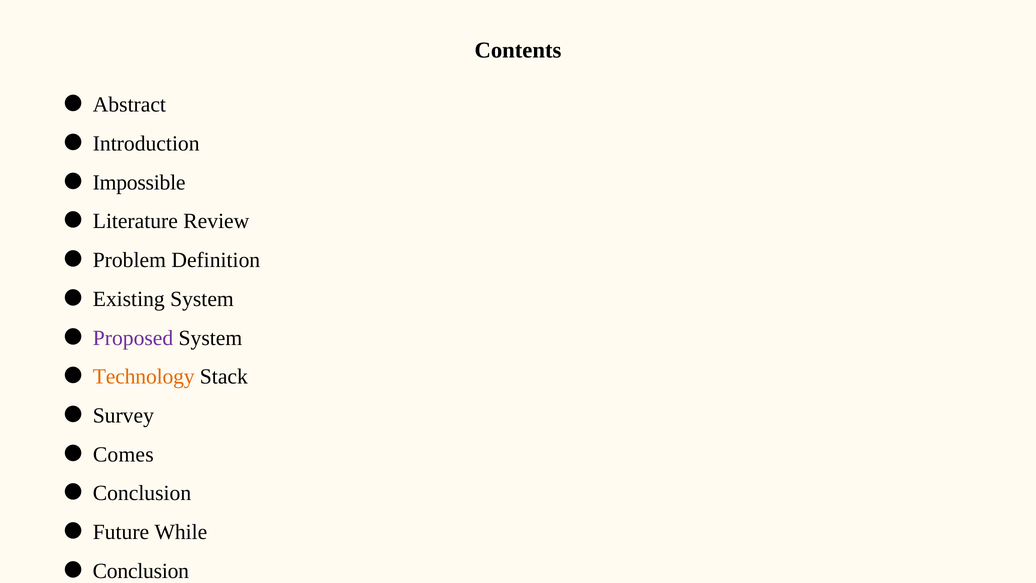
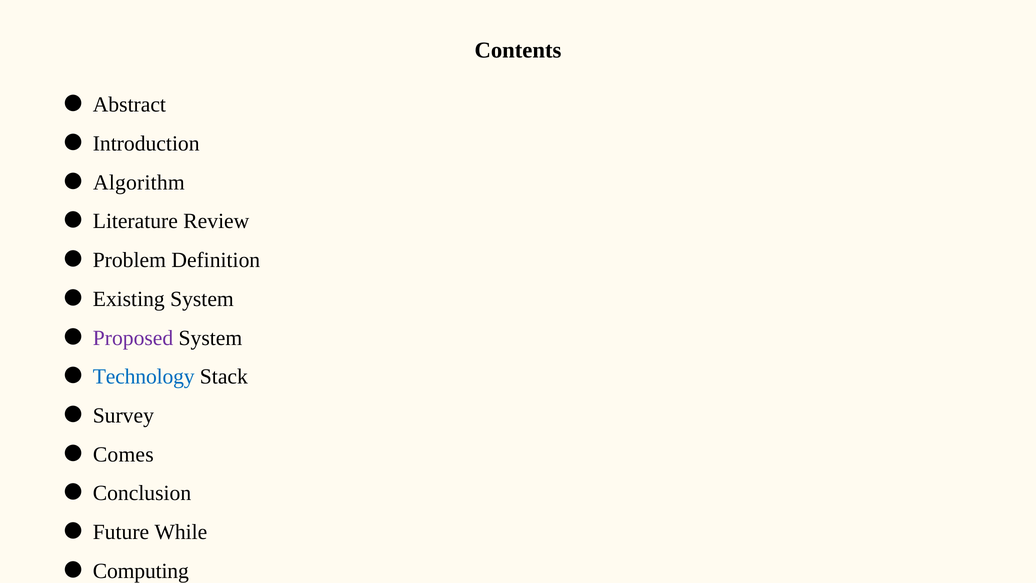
Impossible: Impossible -> Algorithm (139, 182)
Technology colour: orange -> blue (144, 377)
Conclusion: Conclusion -> Computing (141, 571)
